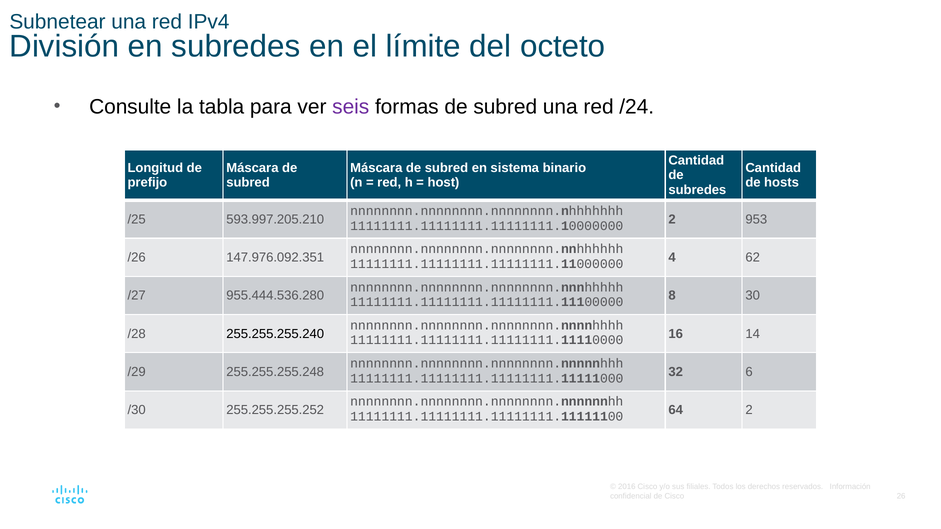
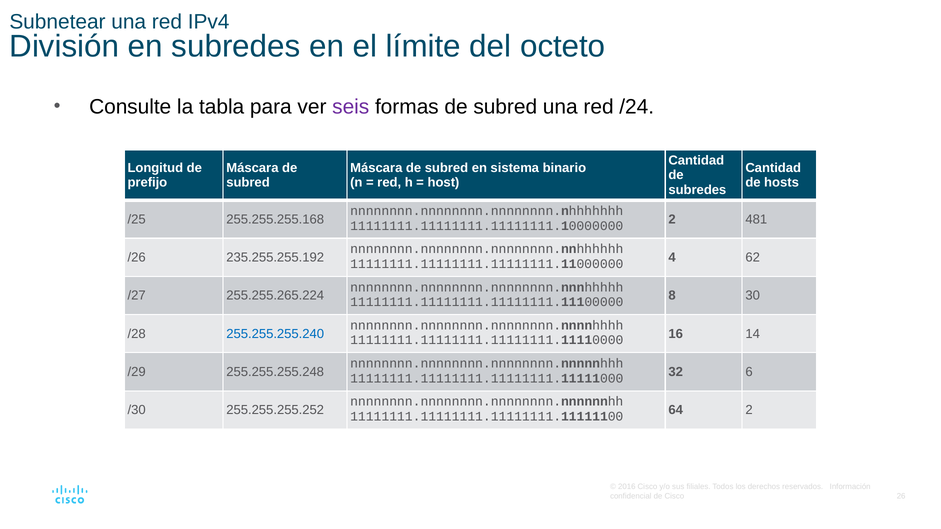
593.997.205.210: 593.997.205.210 -> 255.255.255.168 (275, 220)
953: 953 -> 481 (756, 220)
147.976.092.351: 147.976.092.351 -> 235.255.255.192 (275, 258)
955.444.536.280: 955.444.536.280 -> 255.255.265.224 (275, 296)
255.255.255.240 colour: black -> blue (275, 334)
